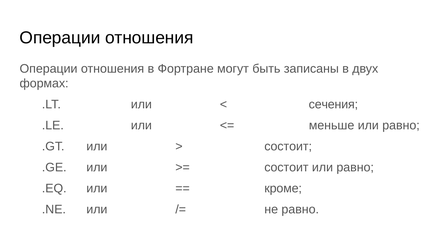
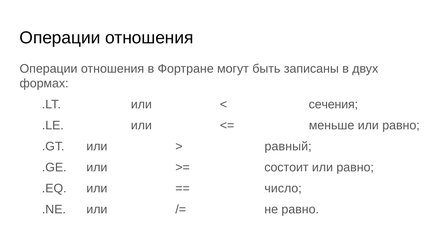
состоит: состоит -> равный (288, 147)
кроме: кроме -> число (283, 189)
